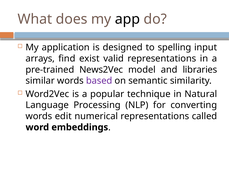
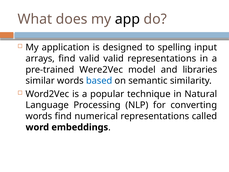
find exist: exist -> valid (89, 58)
News2Vec: News2Vec -> Were2Vec (101, 70)
based colour: purple -> blue (99, 81)
words edit: edit -> find (63, 116)
